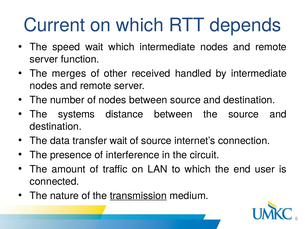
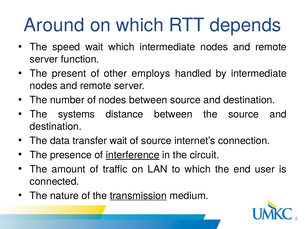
Current: Current -> Around (54, 25)
merges: merges -> present (69, 73)
received: received -> employs (151, 73)
interference underline: none -> present (133, 155)
